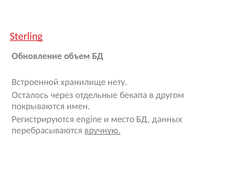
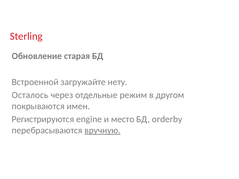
Sterling underline: present -> none (26, 36)
объем: объем -> старая (77, 56)
хранилище: хранилище -> загружайте (83, 82)
бекапа: бекапа -> режим (133, 95)
данных: данных -> orderby (167, 119)
